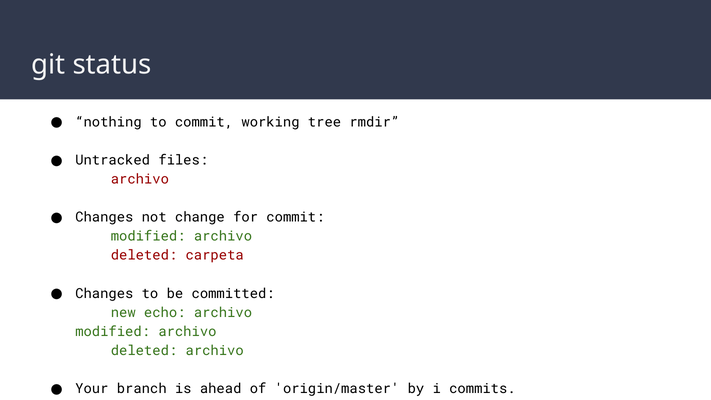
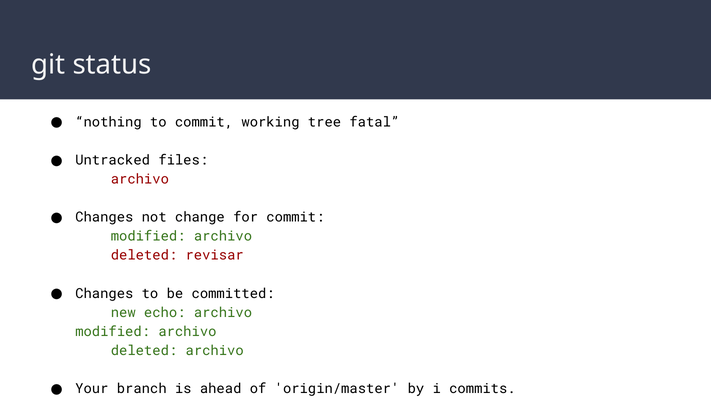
rmdir: rmdir -> fatal (374, 122)
carpeta: carpeta -> revisar (215, 255)
